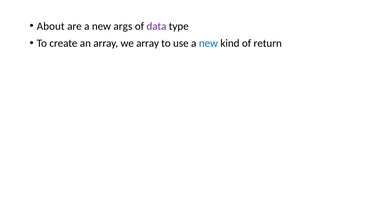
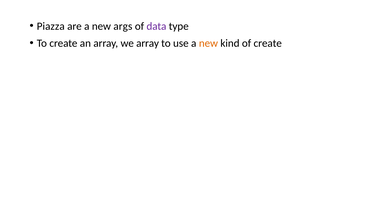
About: About -> Piazza (51, 26)
new colour: blue -> orange (208, 43)
of return: return -> create (268, 43)
